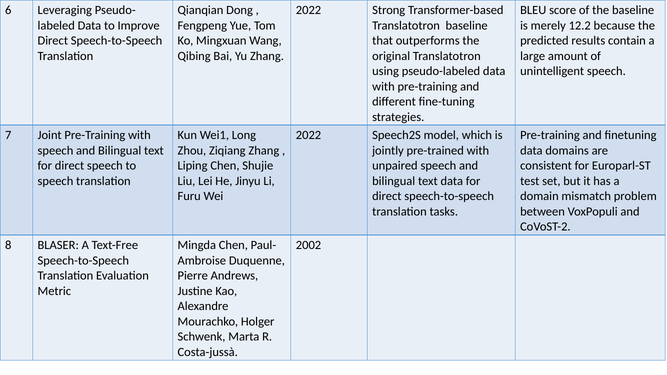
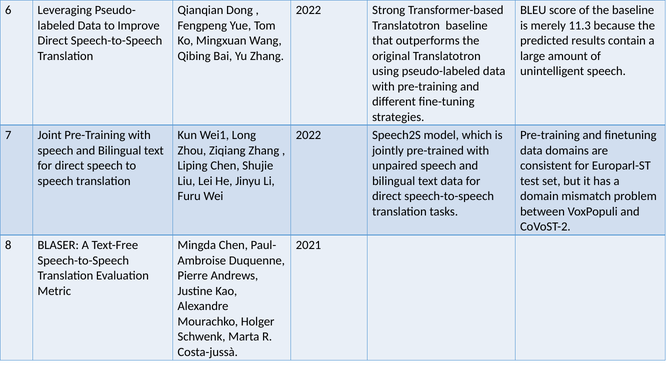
12.2: 12.2 -> 11.3 (580, 26)
2002: 2002 -> 2021 (309, 245)
